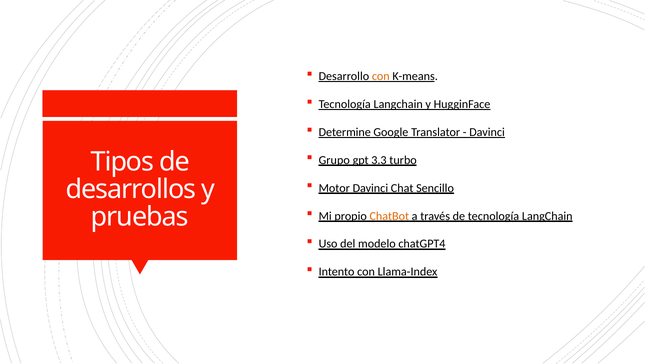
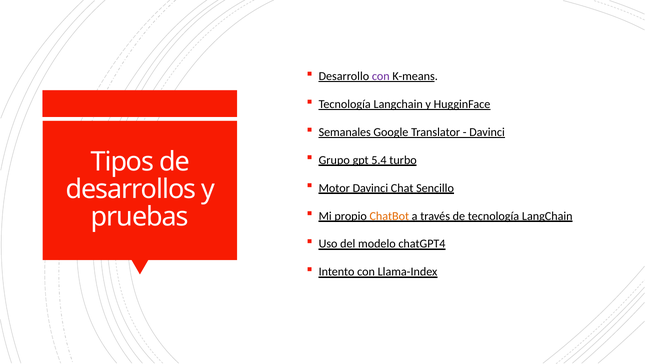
con colour: orange -> purple (381, 76)
Determine: Determine -> Semanales (345, 132)
3.3: 3.3 -> 5.4 (379, 160)
